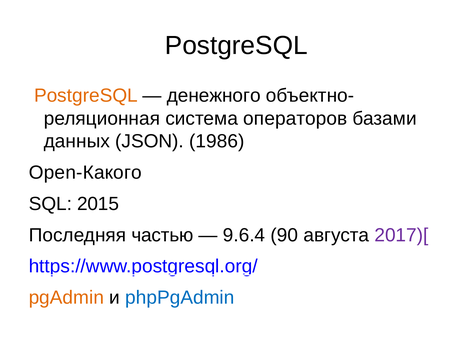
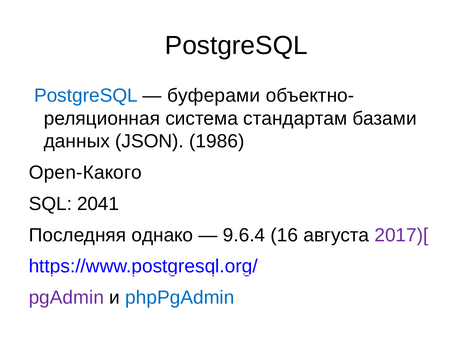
PostgreSQL colour: orange -> blue (86, 96)
денежного: денежного -> буферами (214, 96)
операторов: операторов -> стандартам (295, 119)
2015: 2015 -> 2041 (98, 204)
частью: частью -> однако (162, 236)
90: 90 -> 16 (284, 236)
pgAdmin colour: orange -> purple (66, 298)
